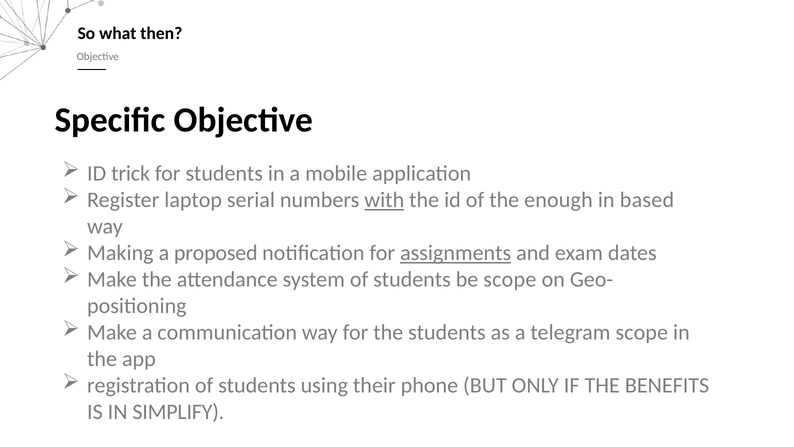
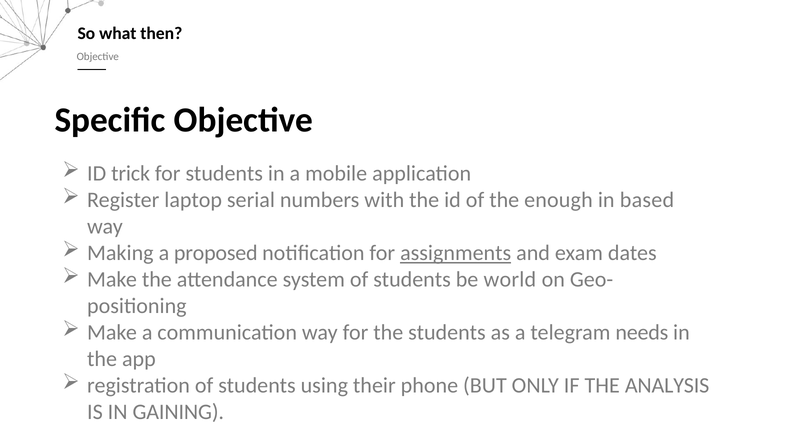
with underline: present -> none (384, 200)
be scope: scope -> world (510, 279)
telegram scope: scope -> needs (642, 332)
BENEFITS: BENEFITS -> ANALYSIS (667, 385)
SIMPLIFY: SIMPLIFY -> GAINING (178, 412)
